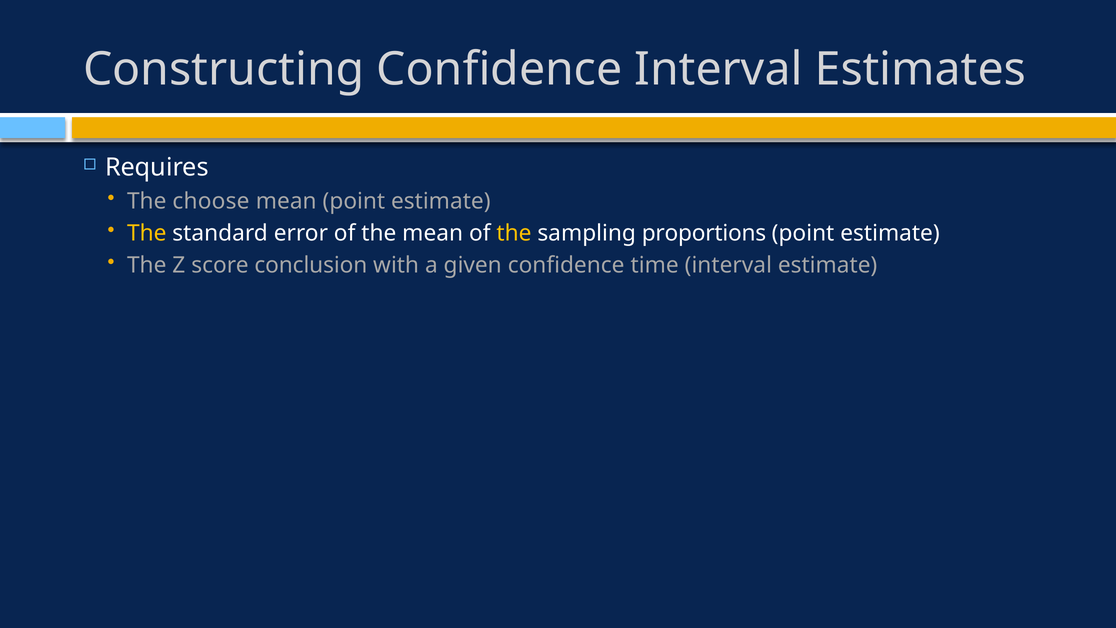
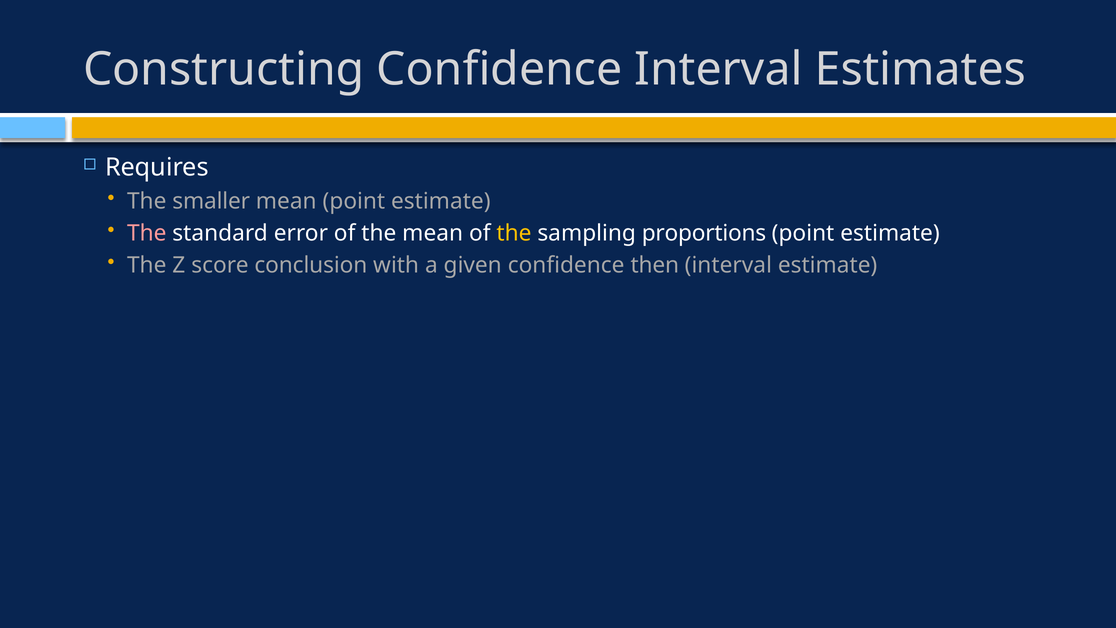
choose: choose -> smaller (211, 201)
The colour: yellow -> pink (147, 233)
time: time -> then (655, 265)
